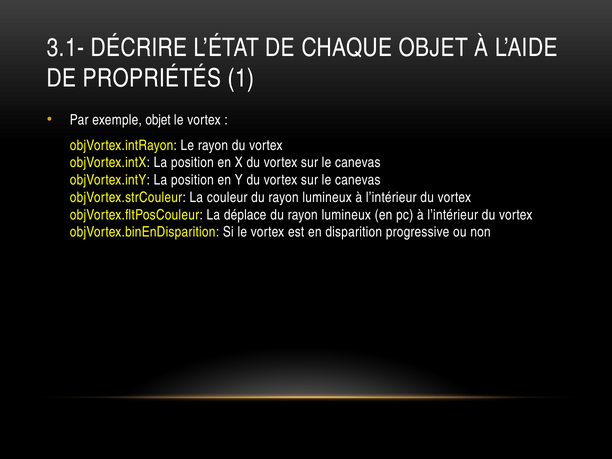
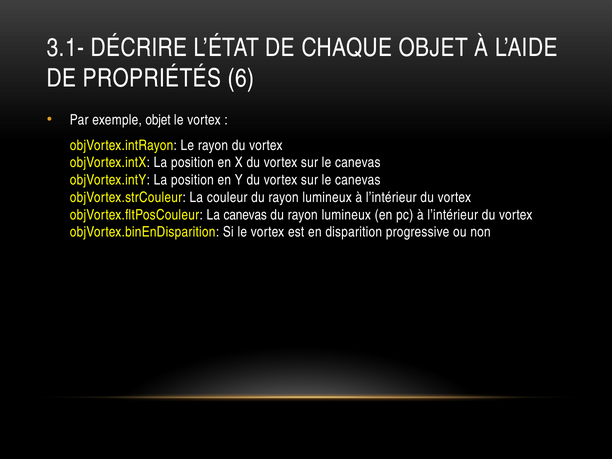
1: 1 -> 6 (241, 78)
La déplace: déplace -> canevas (245, 215)
